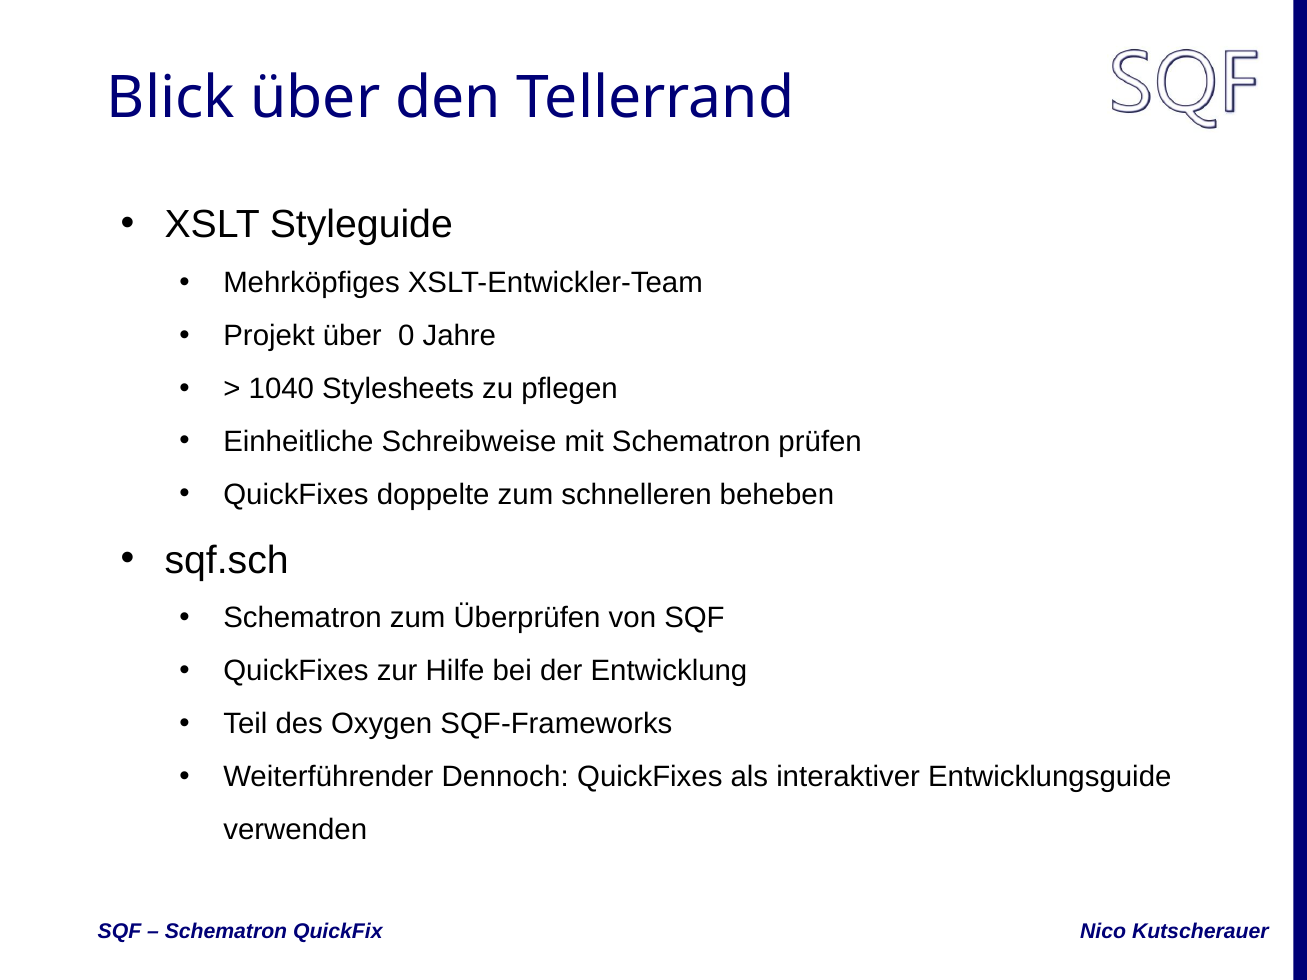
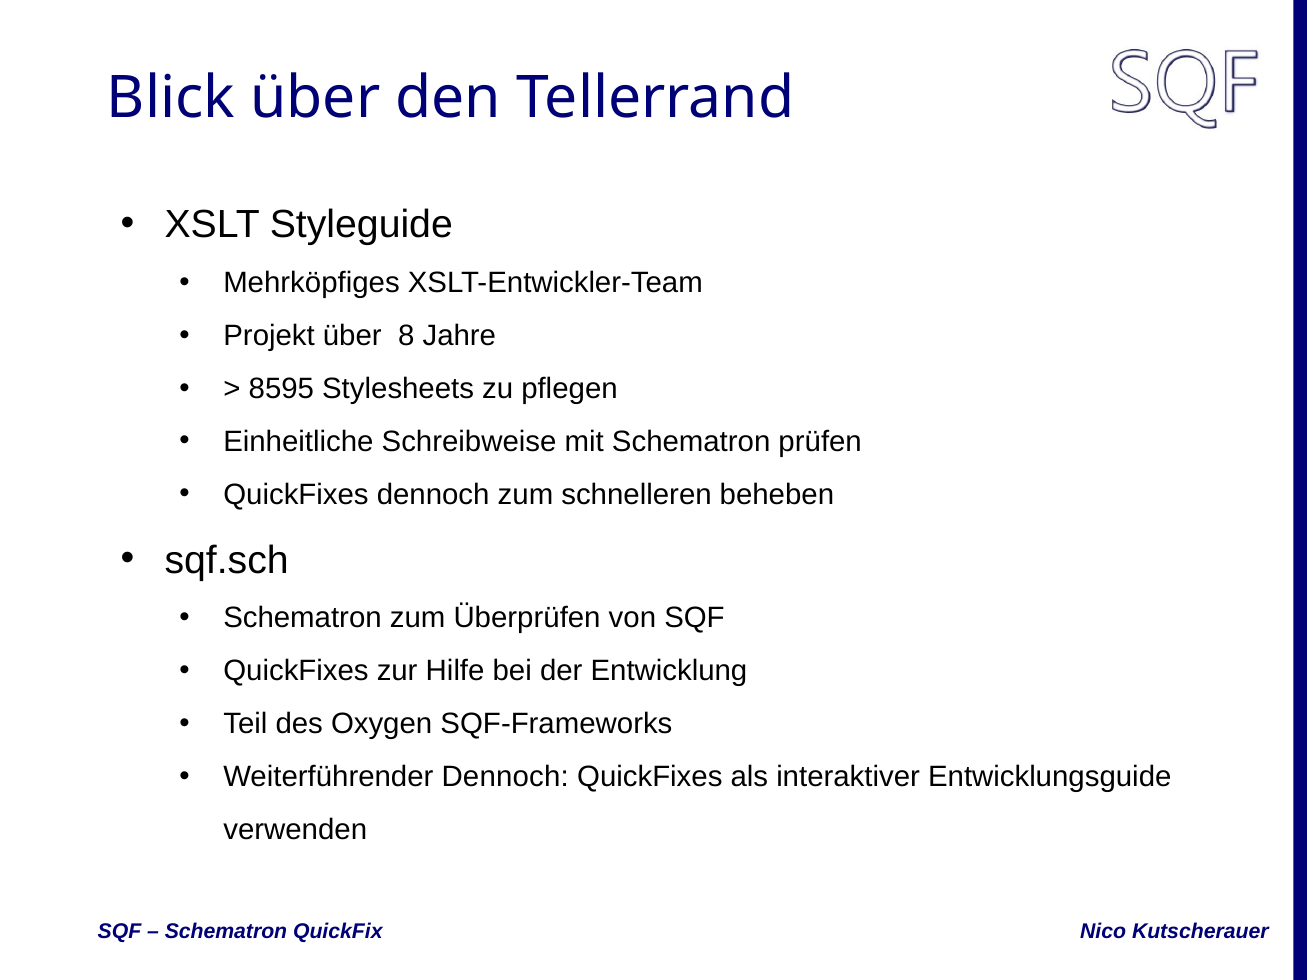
0: 0 -> 8 (406, 336)
1040: 1040 -> 8595 (281, 389)
QuickFixes doppelte: doppelte -> dennoch (433, 495)
